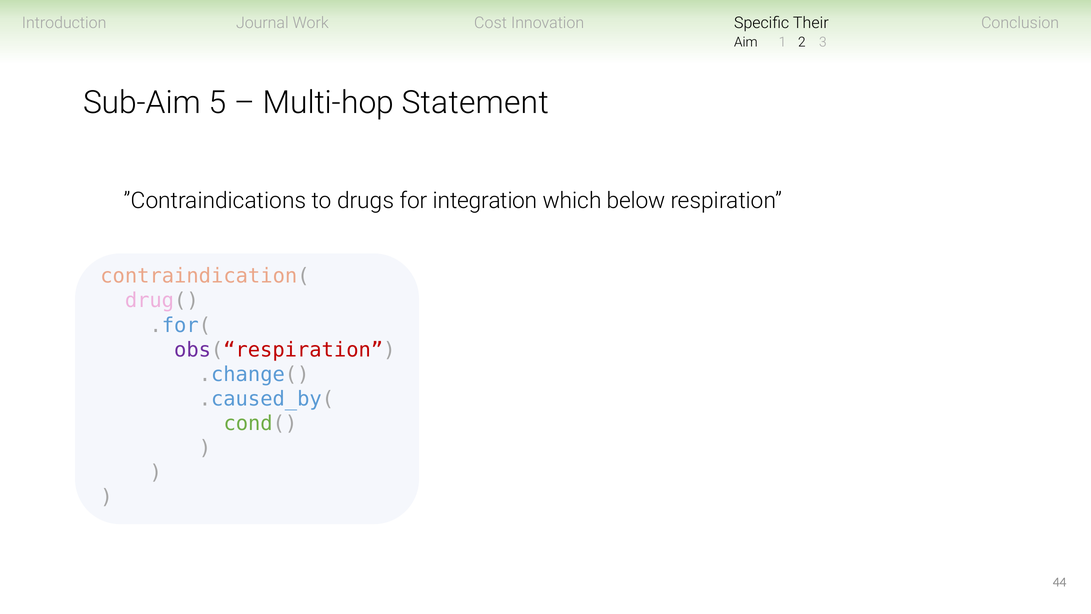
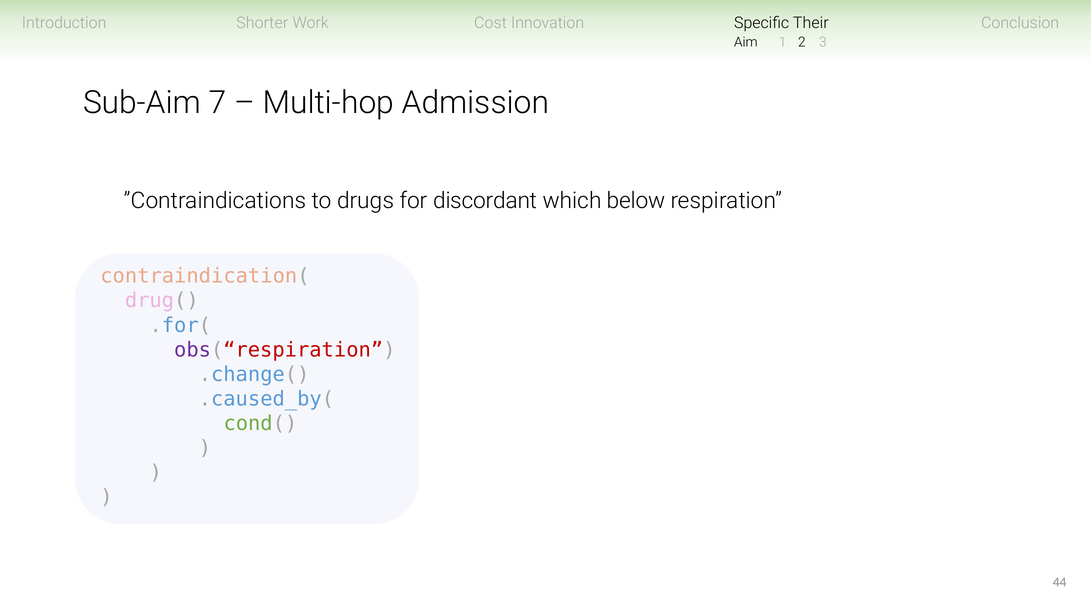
Journal: Journal -> Shorter (262, 23)
5: 5 -> 7 (218, 103)
Statement: Statement -> Admission (475, 103)
integration: integration -> discordant (485, 201)
